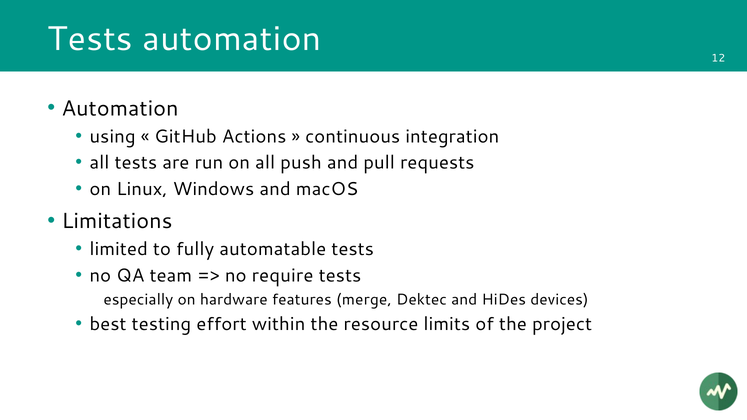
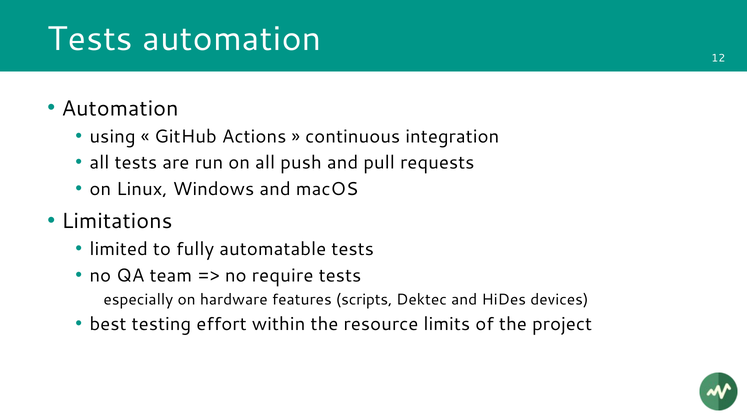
merge: merge -> scripts (364, 300)
